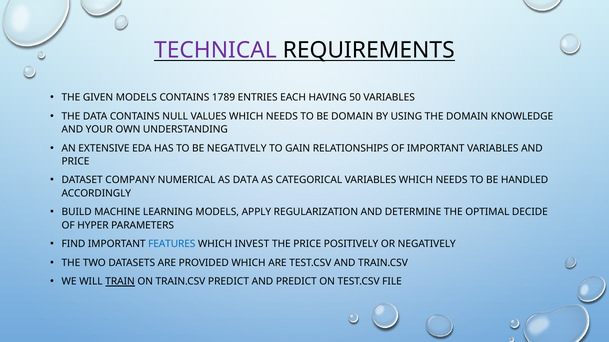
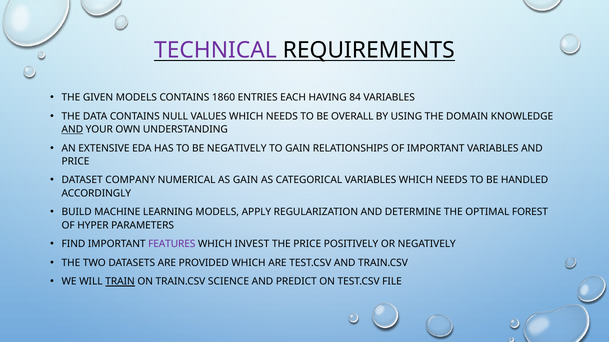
1789: 1789 -> 1860 (224, 98)
50: 50 -> 84 (355, 98)
BE DOMAIN: DOMAIN -> OVERALL (352, 116)
AND underline: none -> present (72, 130)
AS DATA: DATA -> GAIN (246, 180)
DECIDE: DECIDE -> FOREST (530, 212)
FEATURES colour: blue -> purple (172, 244)
TRAIN.CSV PREDICT: PREDICT -> SCIENCE (229, 282)
